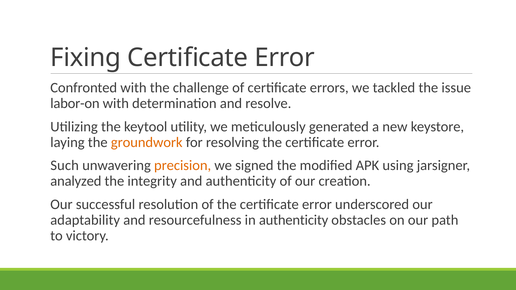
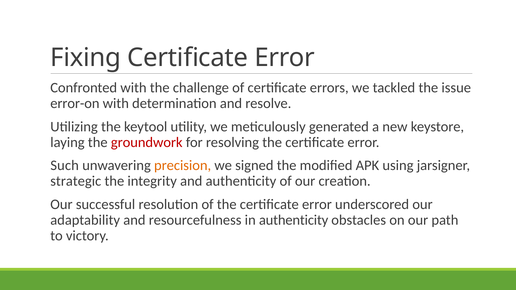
labor-on: labor-on -> error-on (75, 104)
groundwork colour: orange -> red (147, 142)
analyzed: analyzed -> strategic (76, 181)
